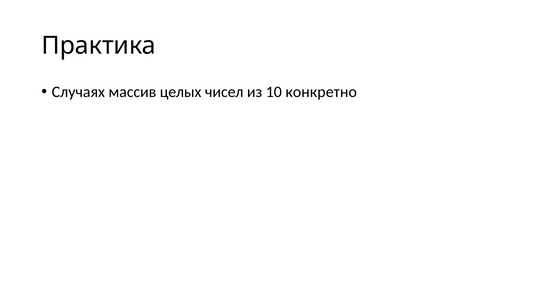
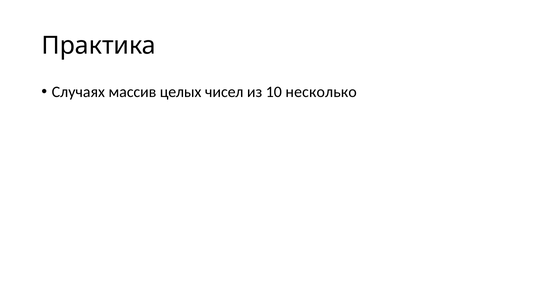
конкретно: конкретно -> несколько (321, 92)
